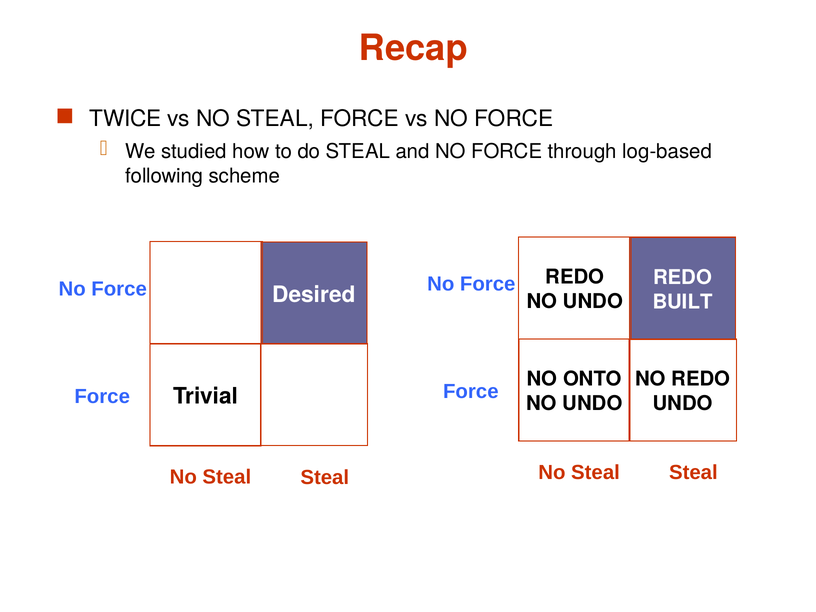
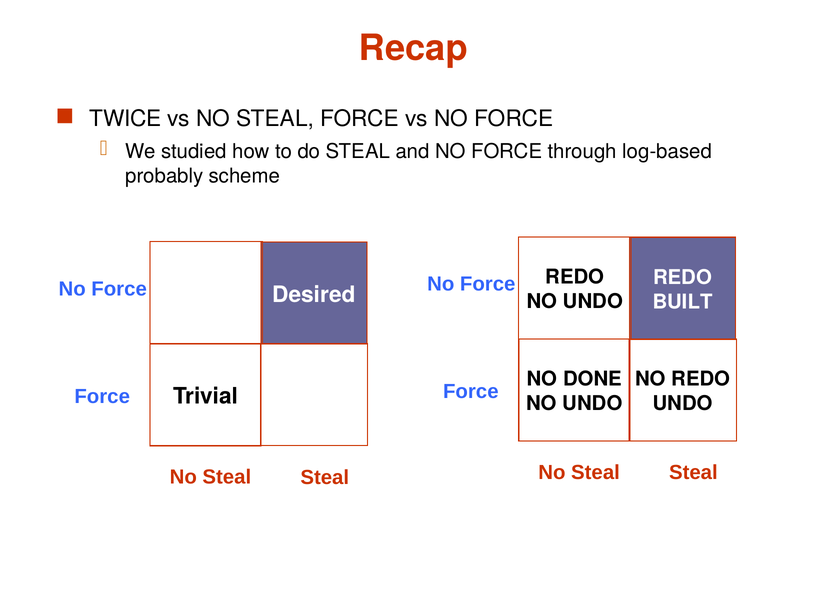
following: following -> probably (164, 176)
ONTO: ONTO -> DONE (592, 379)
